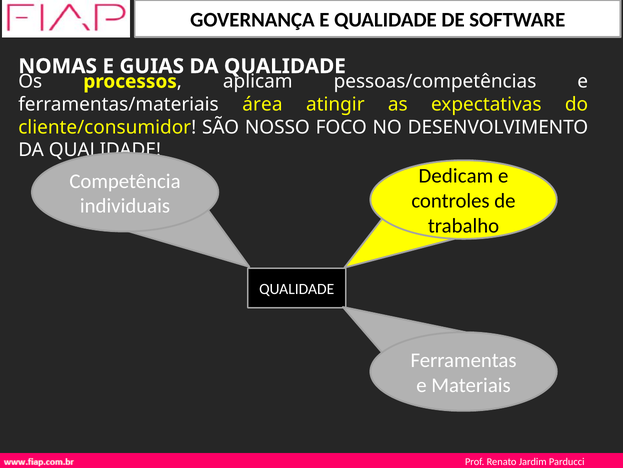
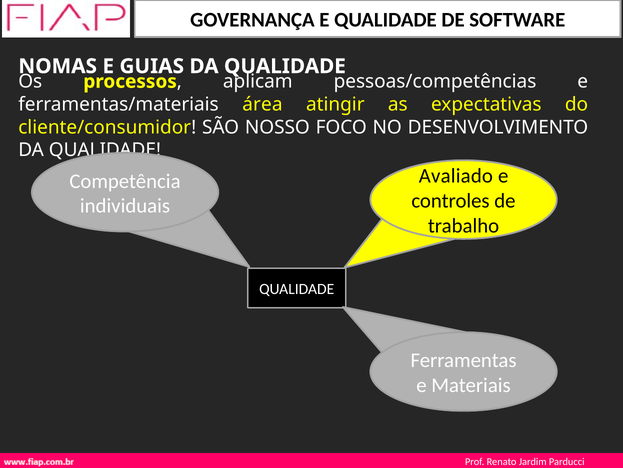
Dedicam: Dedicam -> Avaliado (456, 176)
